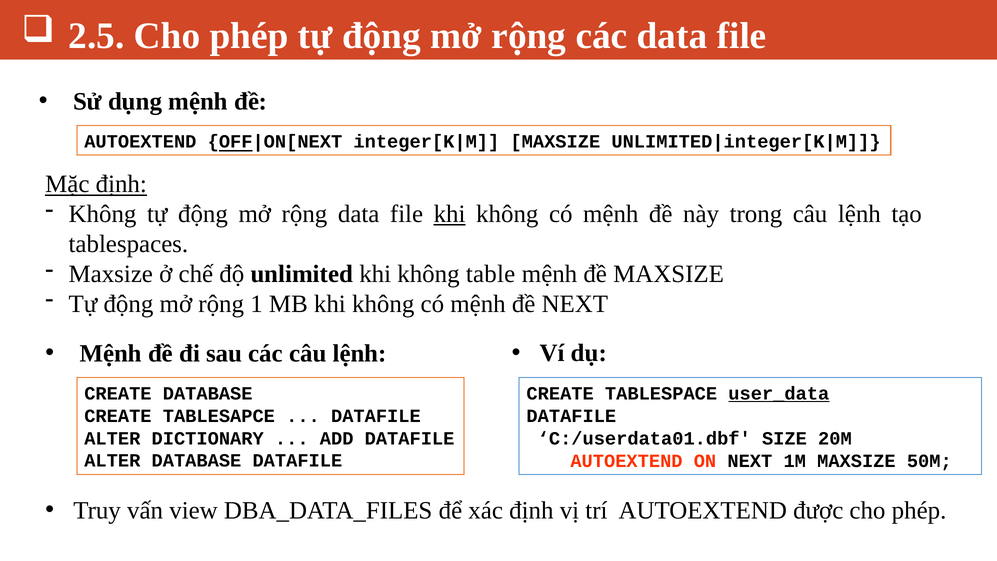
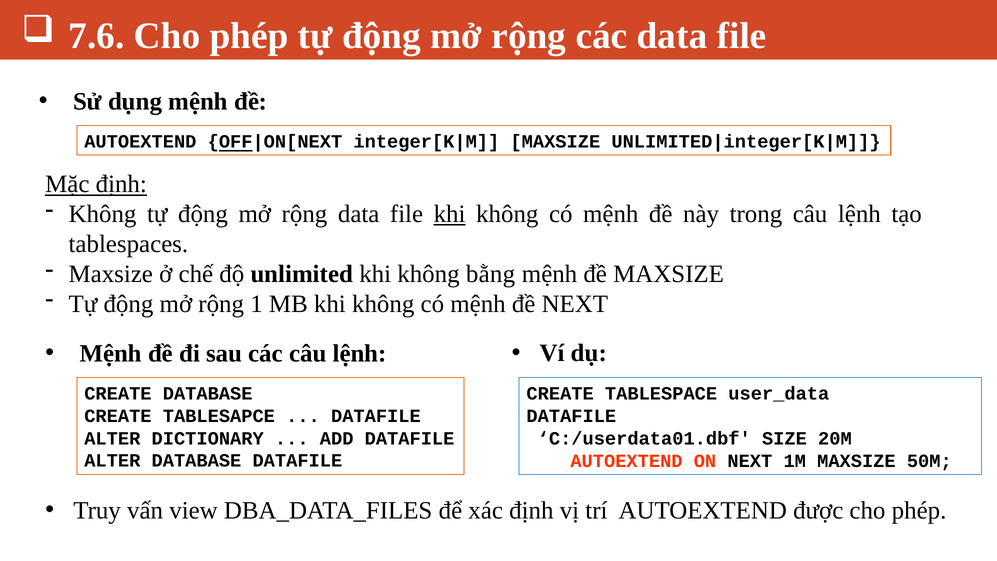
2.5: 2.5 -> 7.6 (96, 36)
table: table -> bằng (491, 274)
user_data underline: present -> none (779, 393)
